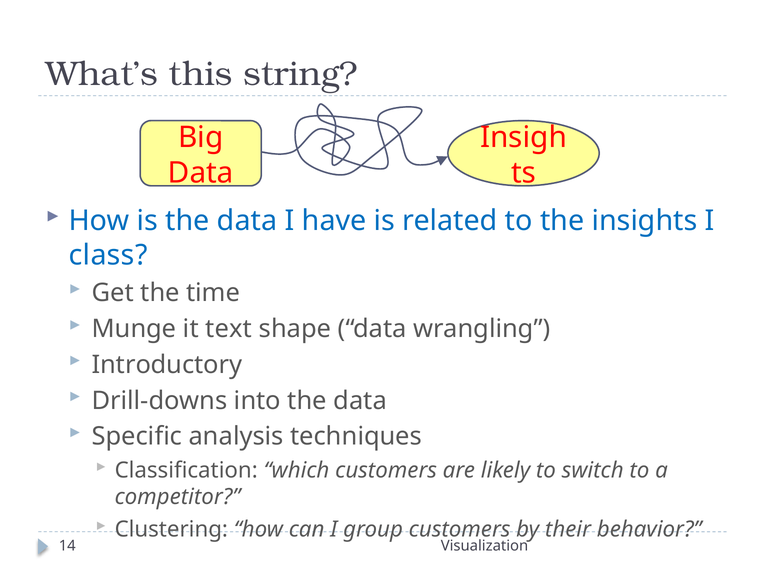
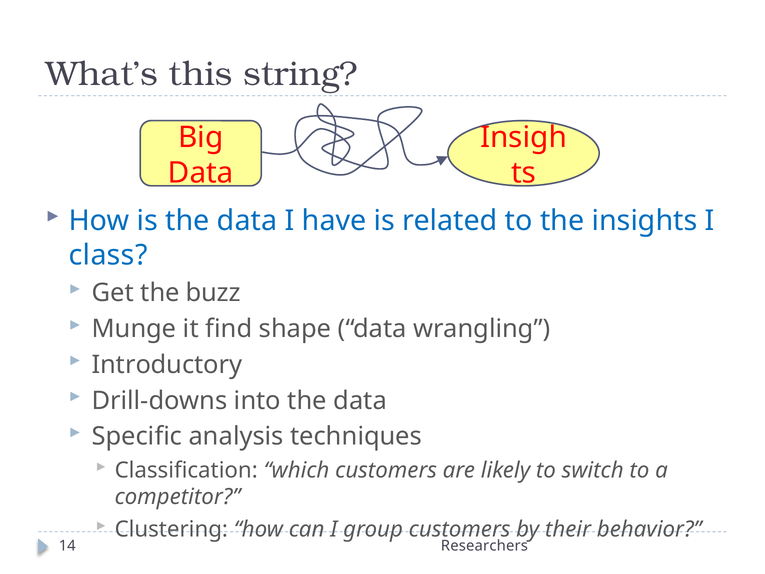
time: time -> buzz (213, 293)
text: text -> find (229, 329)
Visualization: Visualization -> Researchers (484, 546)
